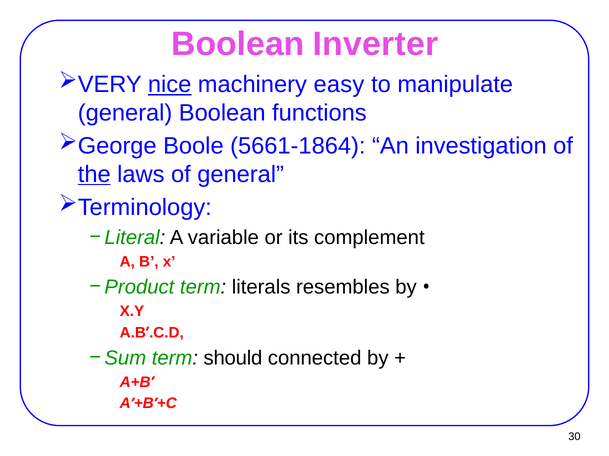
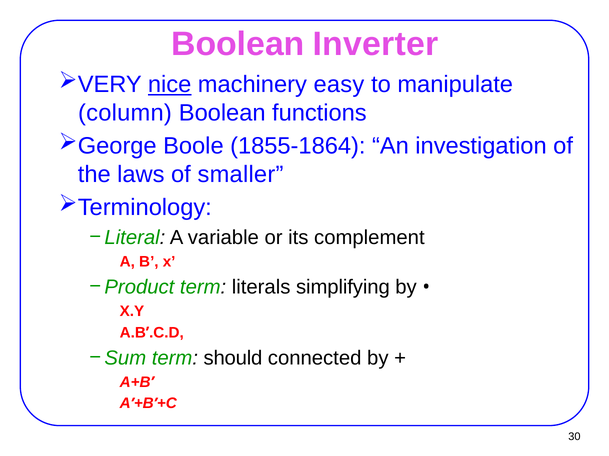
general: general -> column (125, 113)
5661-1864: 5661-1864 -> 1855-1864 (298, 146)
the underline: present -> none (94, 175)
of general: general -> smaller (240, 175)
resembles: resembles -> simplifying (343, 288)
